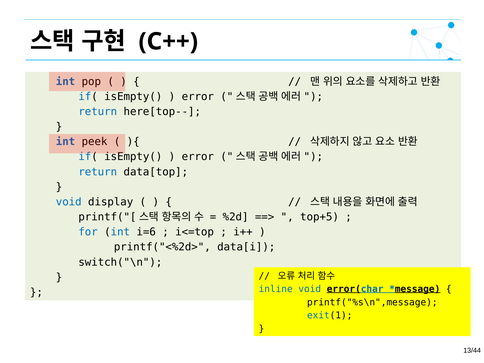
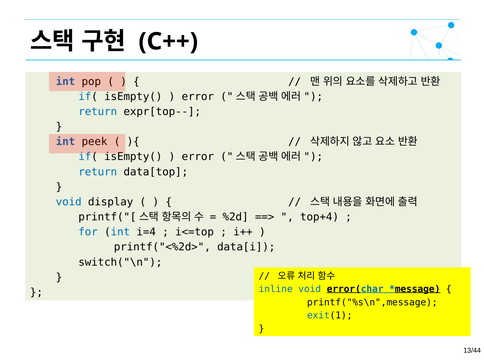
here[top--: here[top-- -> expr[top-- (162, 112)
top+5: top+5 -> top+4 (320, 217)
i=6: i=6 -> i=4 (146, 232)
